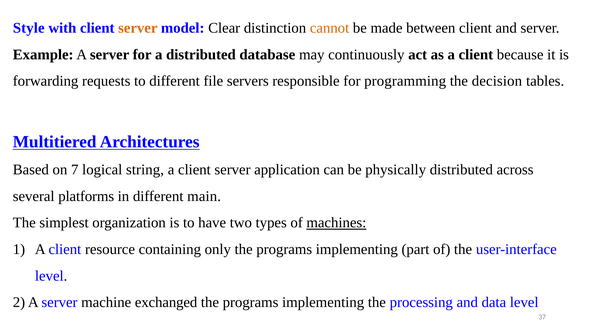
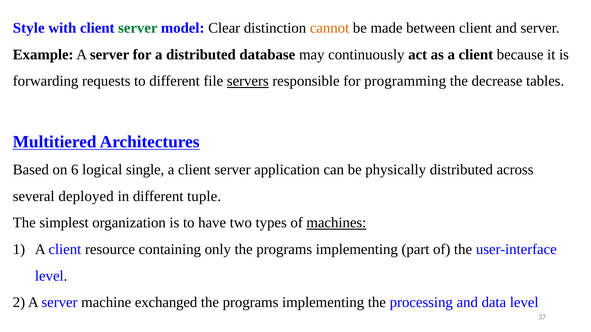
server colour: orange -> green (138, 28)
servers underline: none -> present (248, 81)
decision: decision -> decrease (497, 81)
7: 7 -> 6 (75, 170)
string: string -> single (145, 170)
platforms: platforms -> deployed (86, 196)
main: main -> tuple (204, 196)
